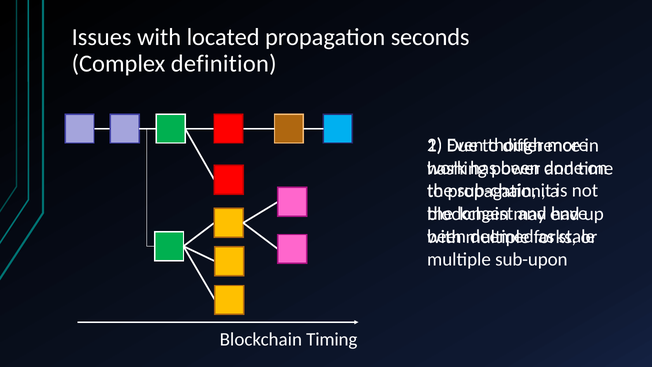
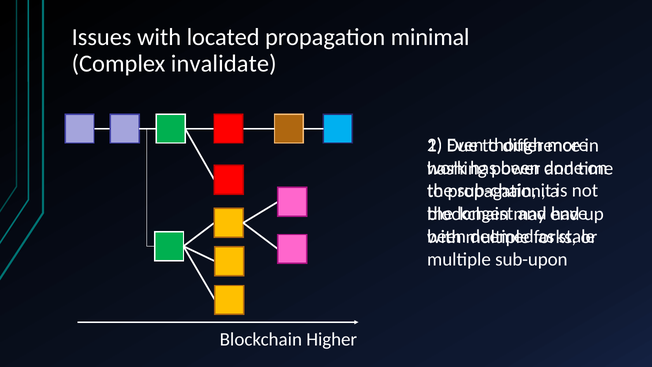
seconds: seconds -> minimal (430, 37)
definition: definition -> invalidate (224, 64)
Timing: Timing -> Higher (332, 339)
